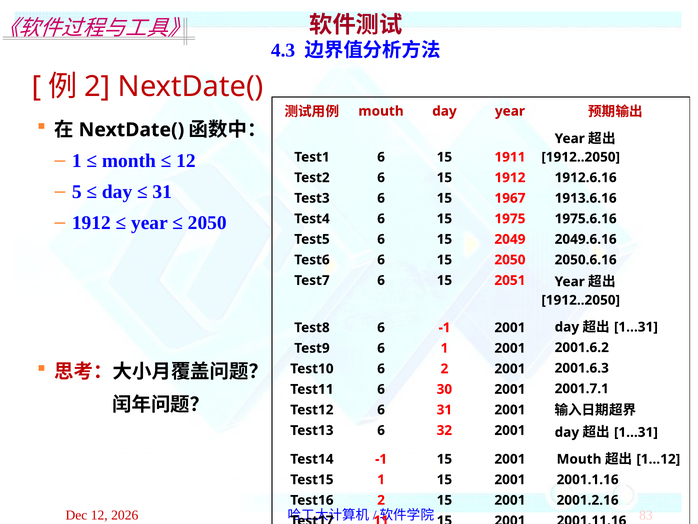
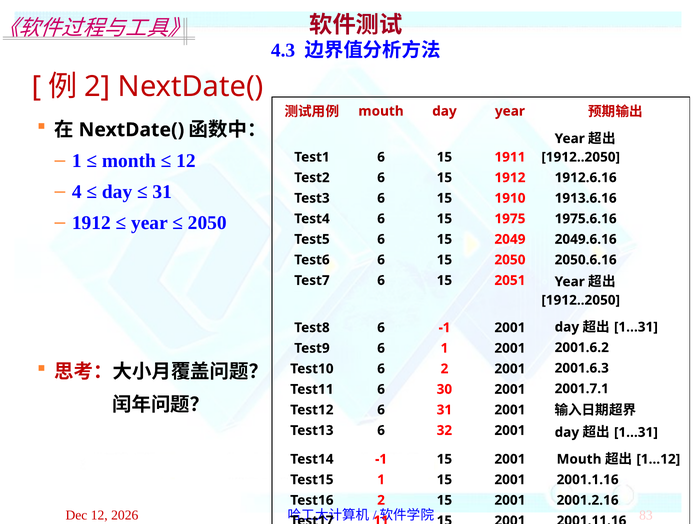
5: 5 -> 4 (77, 192)
1967: 1967 -> 1910 (510, 198)
